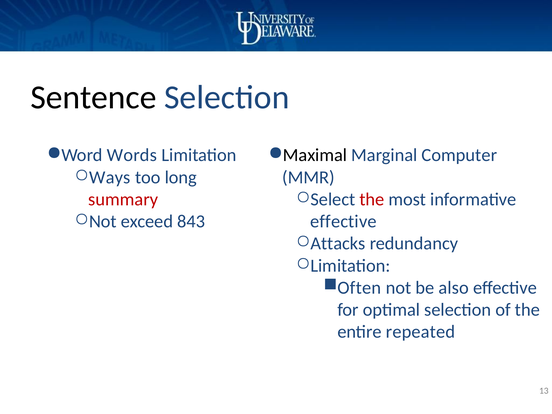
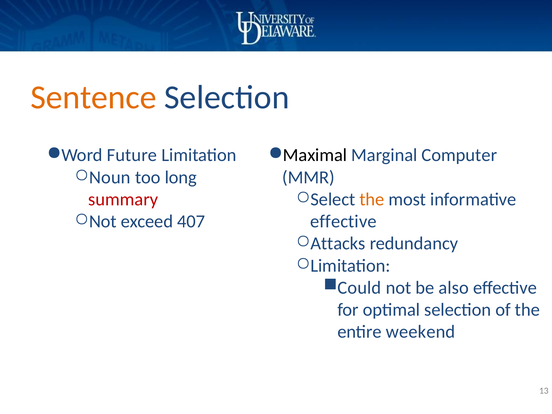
Sentence colour: black -> orange (93, 98)
Words: Words -> Future (132, 155)
Ways: Ways -> Noun (110, 177)
the colour: red -> orange (372, 199)
843: 843 -> 407 (191, 221)
Often: Often -> Could (359, 288)
repeated: repeated -> weekend (421, 332)
